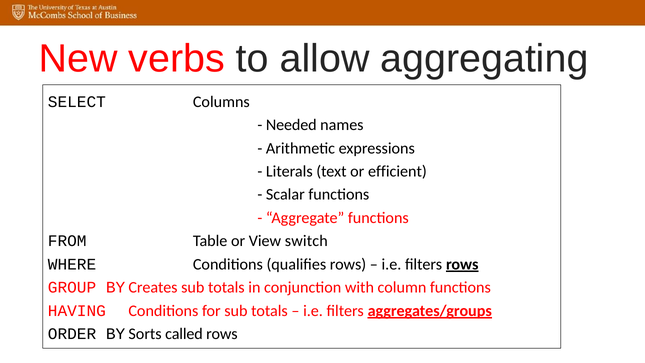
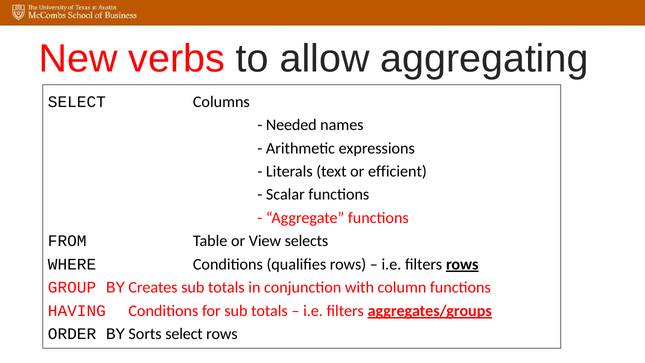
switch: switch -> selects (306, 241)
called: called -> select (184, 334)
